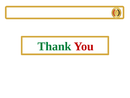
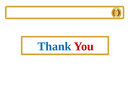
Thank colour: green -> blue (54, 46)
